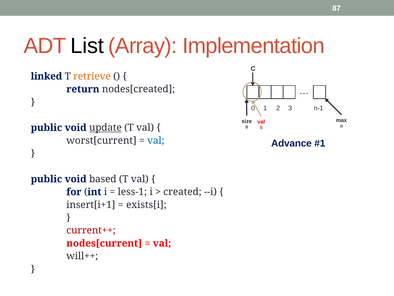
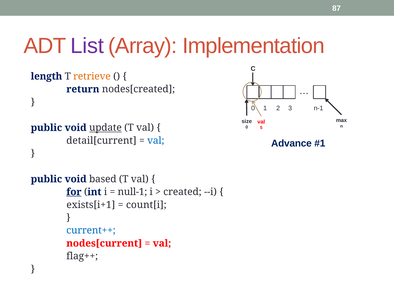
List colour: black -> purple (87, 46)
linked: linked -> length (46, 76)
worst[current: worst[current -> detail[current (101, 140)
for underline: none -> present (74, 192)
less-1: less-1 -> null-1 (132, 192)
insert[i+1: insert[i+1 -> exists[i+1 (91, 204)
exists[i: exists[i -> count[i (146, 204)
current++ colour: red -> blue (91, 230)
will++: will++ -> flag++ (82, 256)
